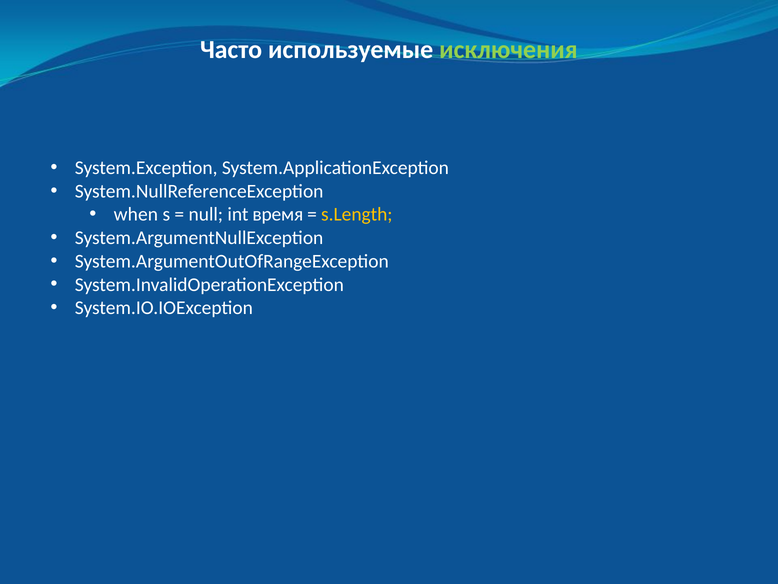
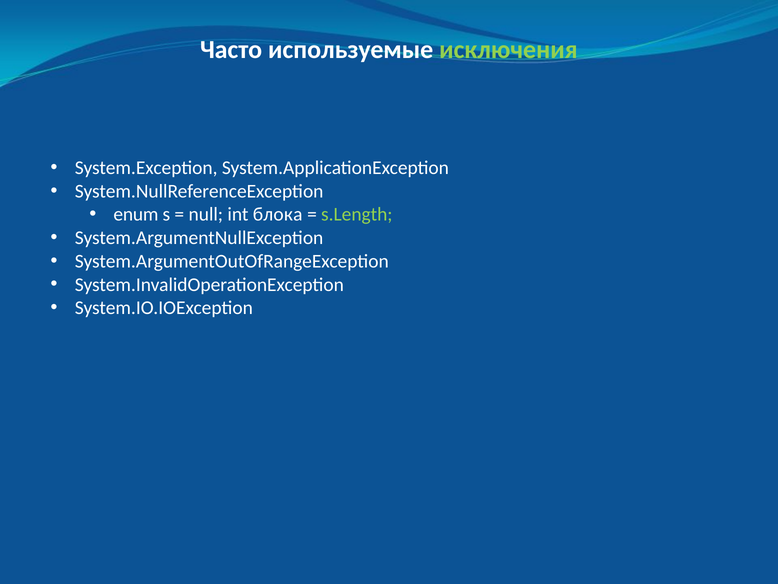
when: when -> enum (136, 214)
время: время -> блока (278, 214)
s.Length colour: yellow -> light green (357, 214)
